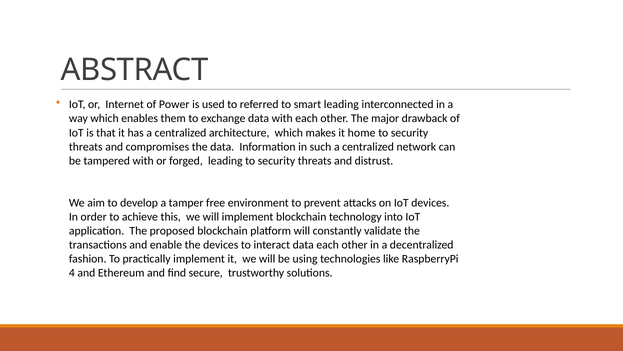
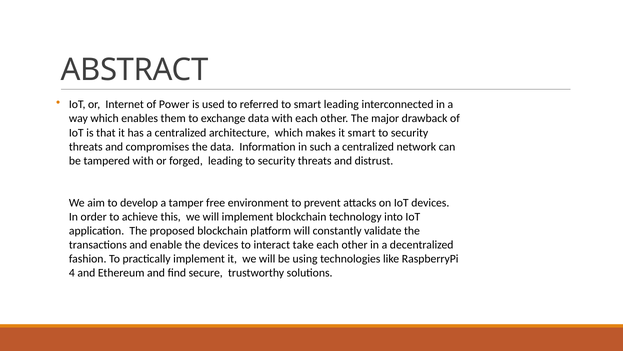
it home: home -> smart (362, 132)
interact data: data -> take (303, 245)
